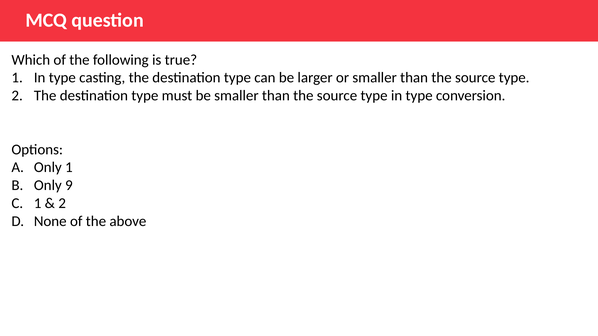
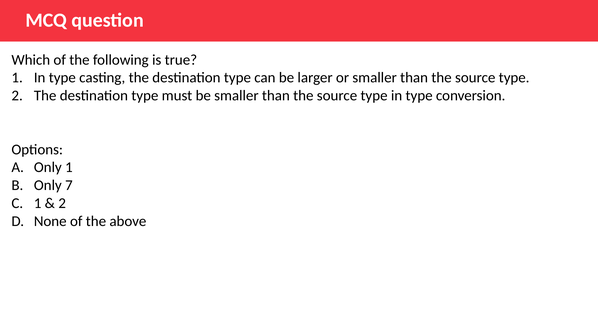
9: 9 -> 7 (69, 185)
